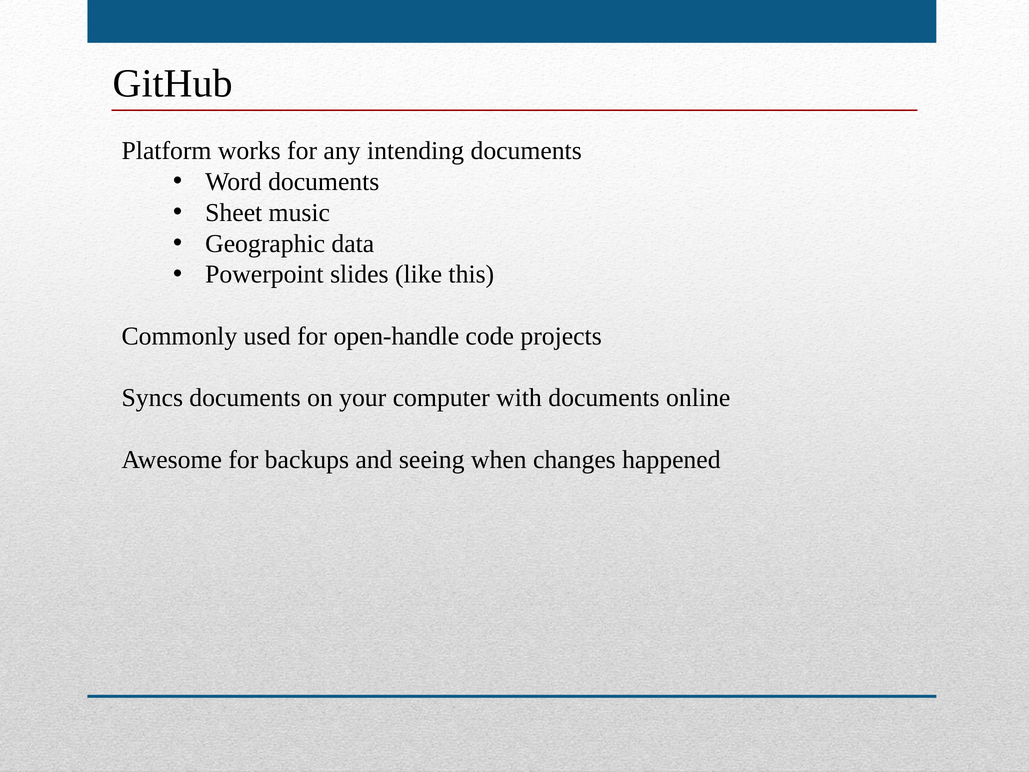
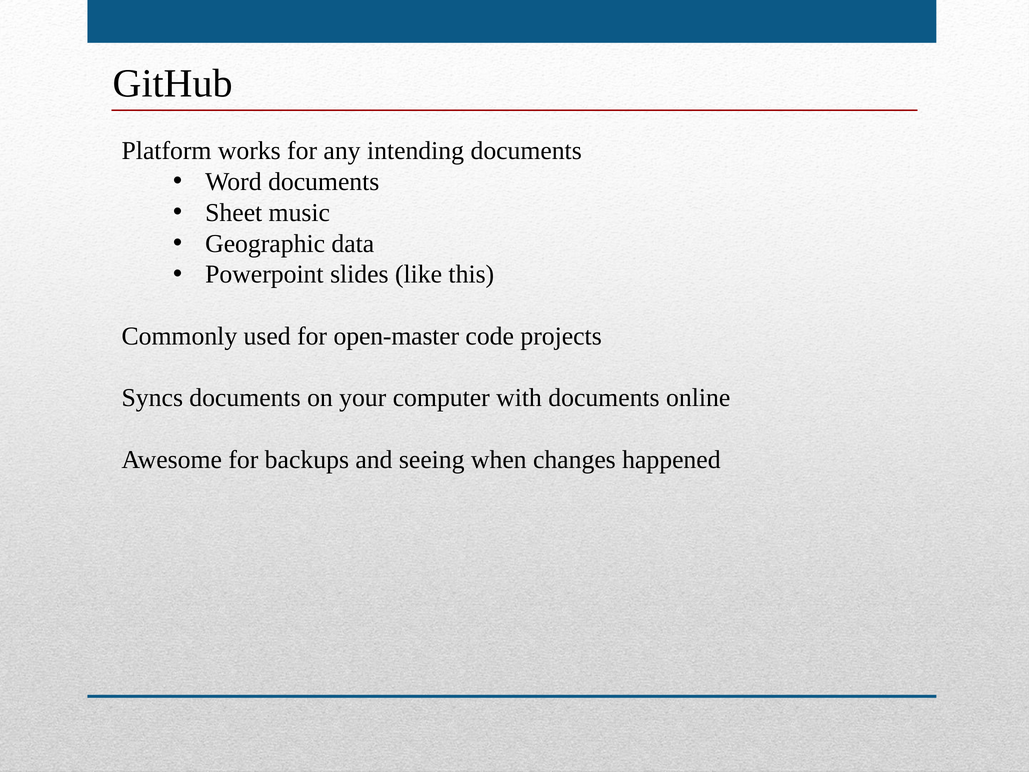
open-handle: open-handle -> open-master (396, 336)
